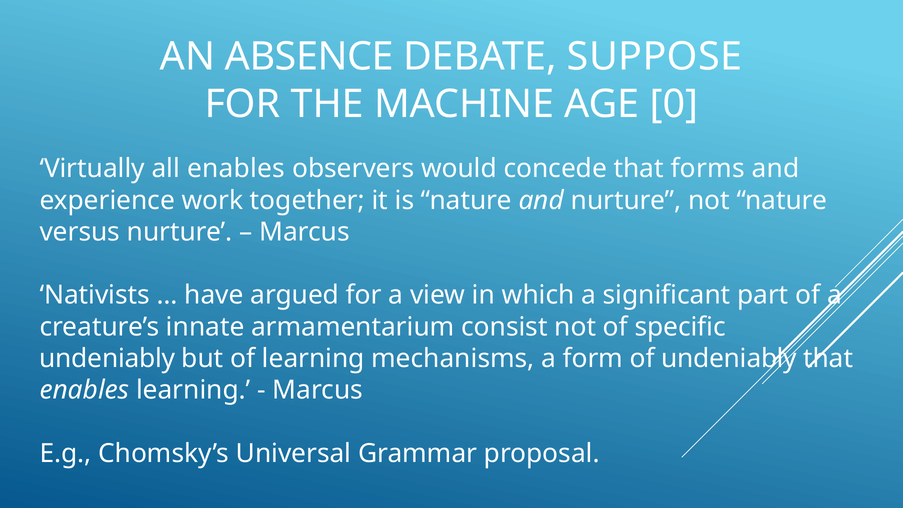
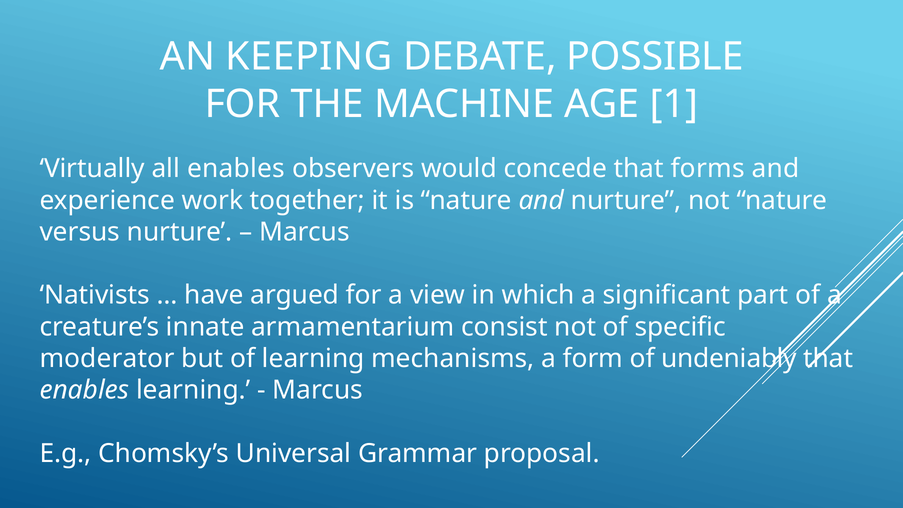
ABSENCE: ABSENCE -> KEEPING (309, 57)
SUPPOSE: SUPPOSE -> POSSIBLE (655, 57)
0: 0 -> 1 (674, 104)
undeniably: undeniably -> moderator (107, 358)
